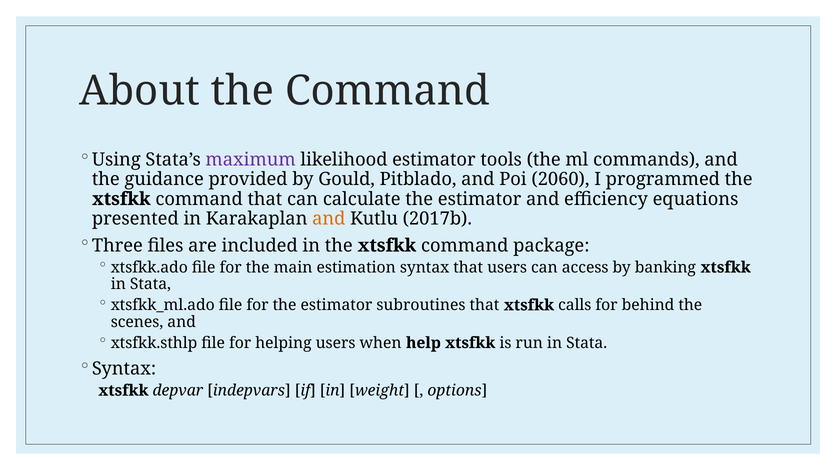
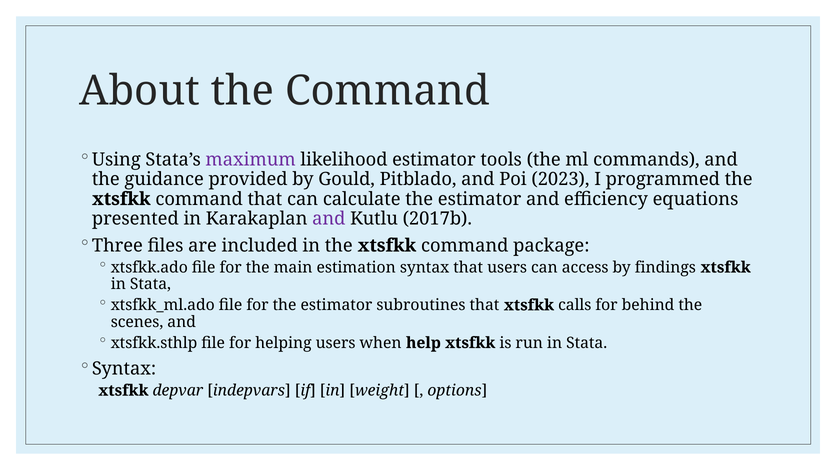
2060: 2060 -> 2023 (560, 179)
and colour: orange -> purple (329, 219)
banking: banking -> findings (665, 268)
